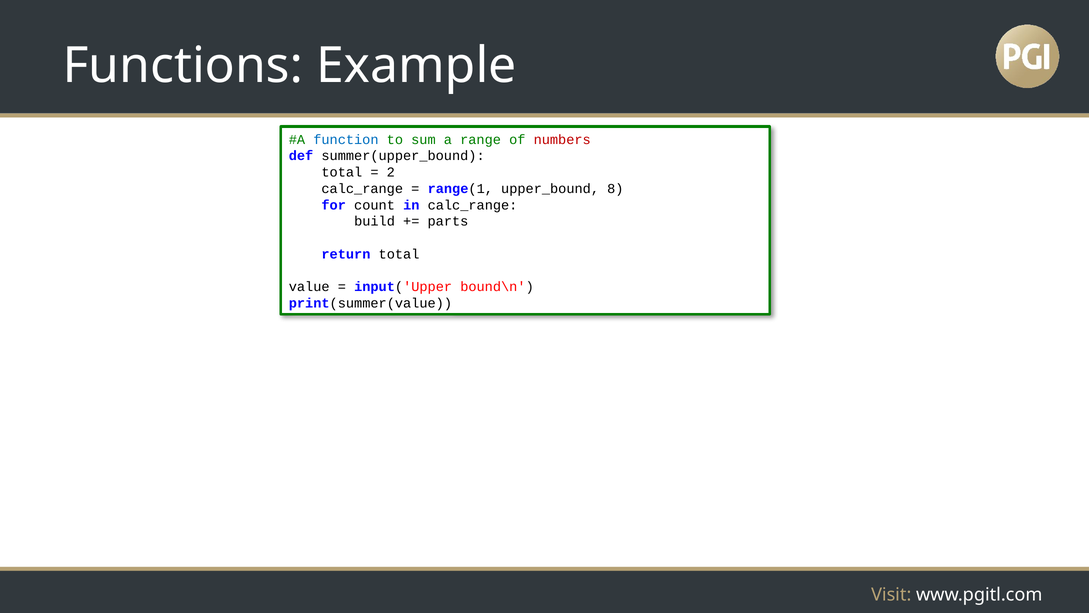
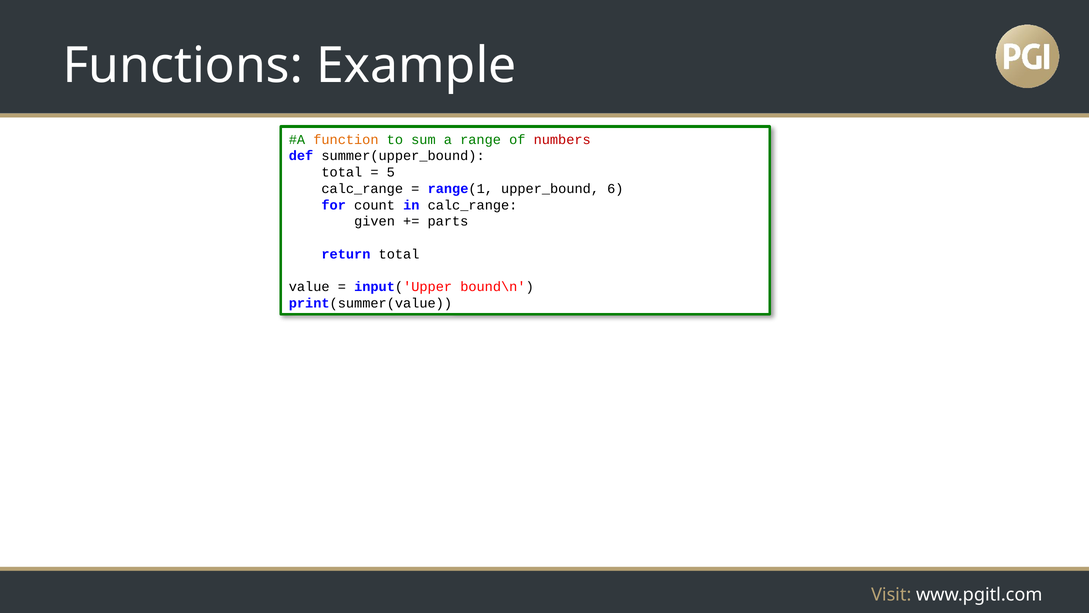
function colour: blue -> orange (346, 140)
2: 2 -> 5 (391, 172)
8: 8 -> 6 (615, 189)
build: build -> given (375, 221)
